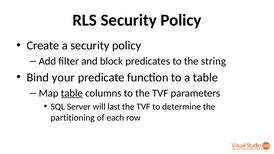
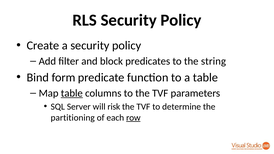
your: your -> form (63, 77)
last: last -> risk (114, 107)
row underline: none -> present (133, 118)
